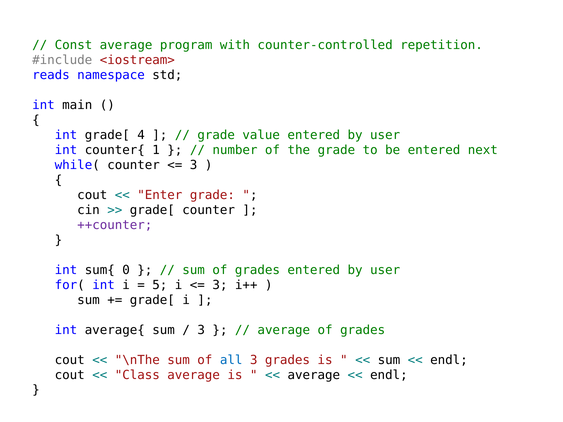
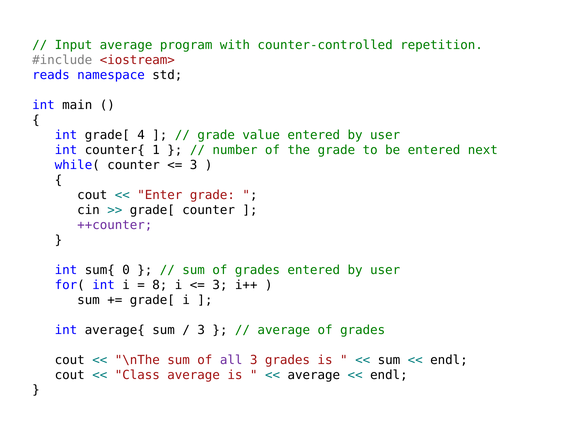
Const: Const -> Input (74, 45)
5: 5 -> 8 (160, 285)
all colour: blue -> purple (231, 360)
